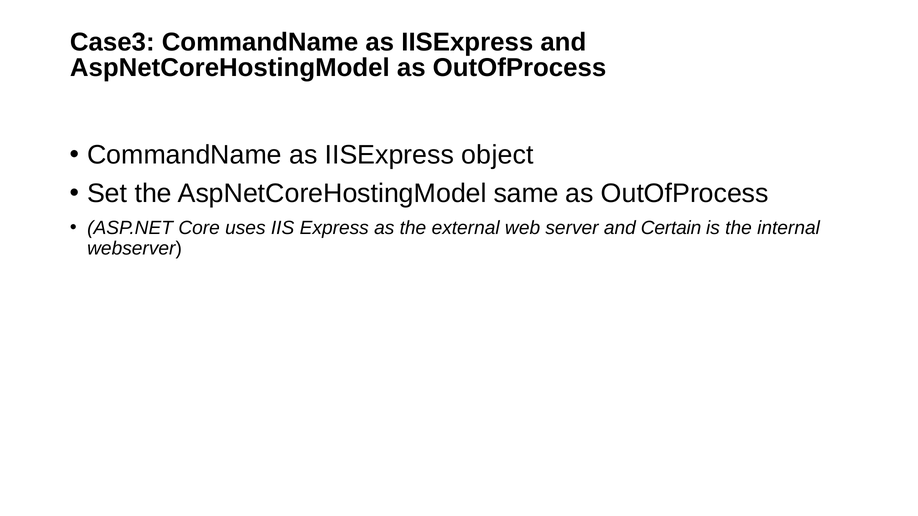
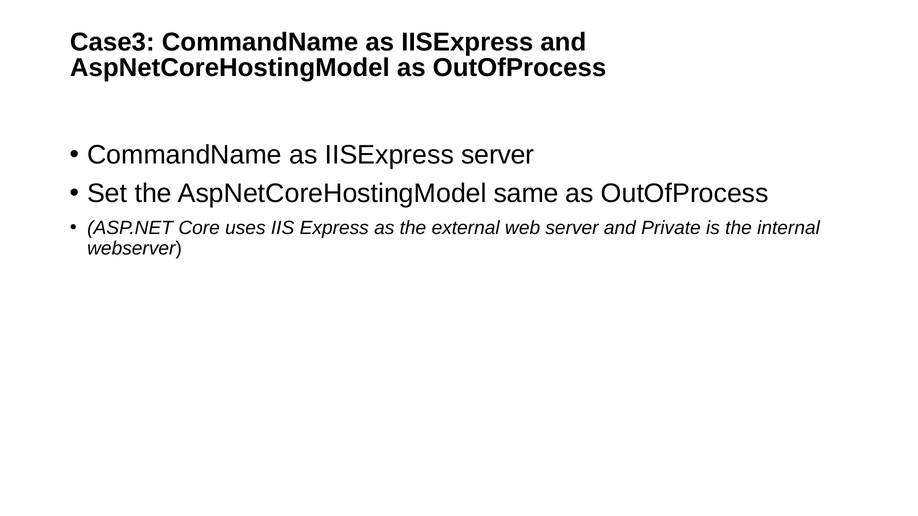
IISExpress object: object -> server (498, 155)
Certain: Certain -> Private (671, 228)
